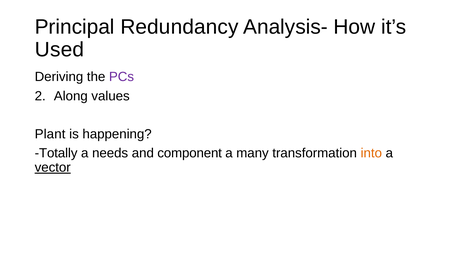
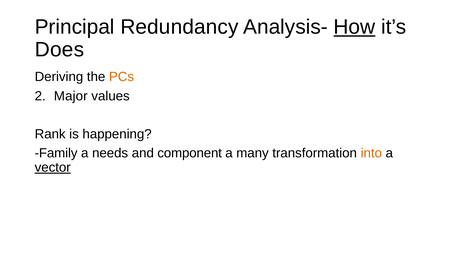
How underline: none -> present (354, 27)
Used: Used -> Does (60, 50)
PCs colour: purple -> orange (122, 77)
Along: Along -> Major (71, 96)
Plant: Plant -> Rank (50, 134)
Totally: Totally -> Family (56, 153)
